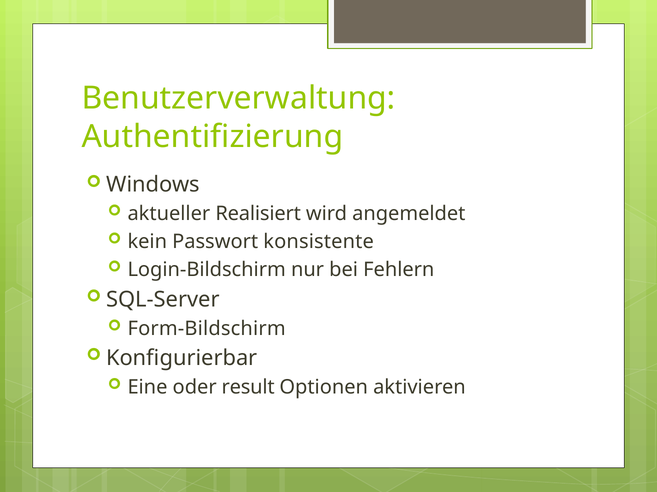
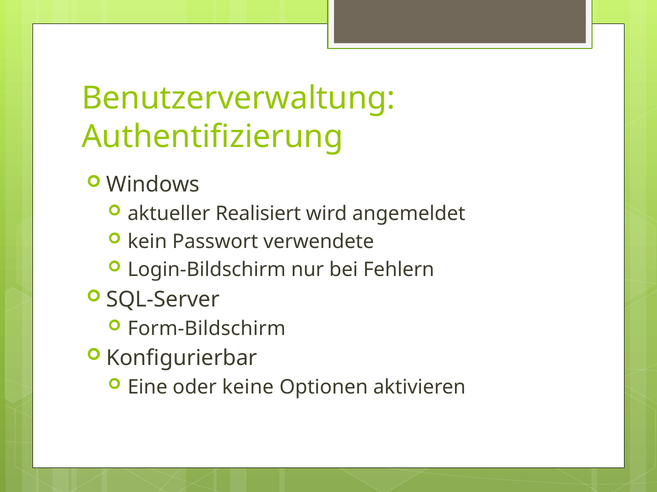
konsistente: konsistente -> verwendete (319, 242)
result: result -> keine (248, 388)
